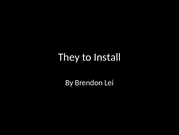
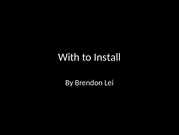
They: They -> With (69, 57)
